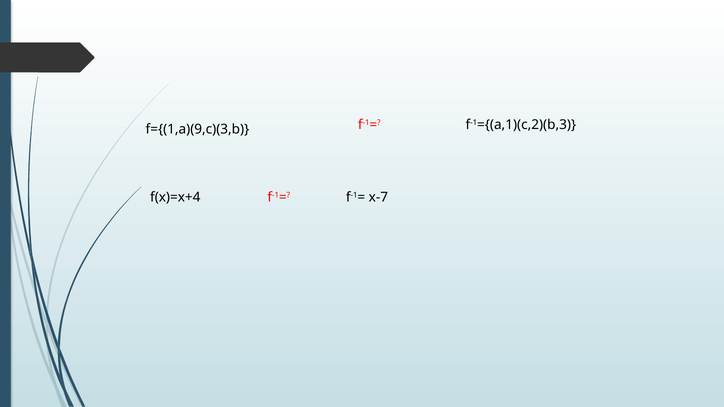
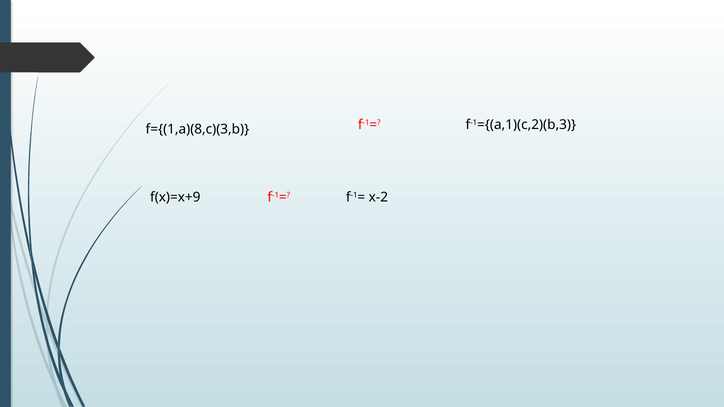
f={(1,a)(9,c)(3,b: f={(1,a)(9,c)(3,b -> f={(1,a)(8,c)(3,b (197, 129)
f(x)=x+4: f(x)=x+4 -> f(x)=x+9 (175, 197)
x-7: x-7 -> x-2 (378, 197)
